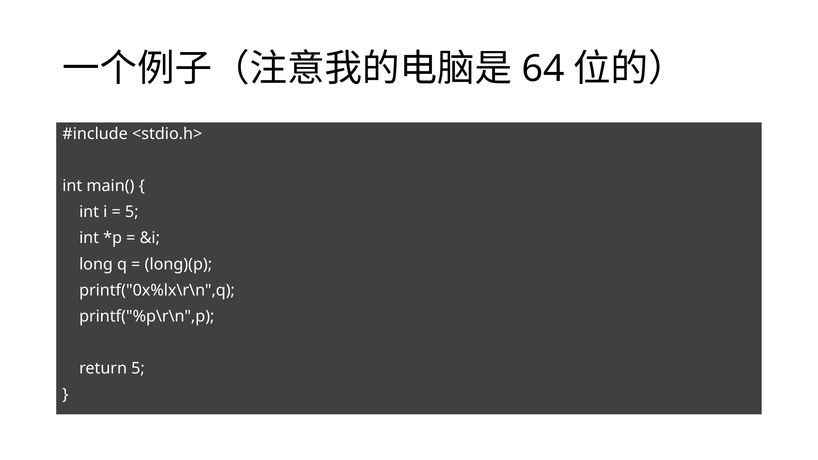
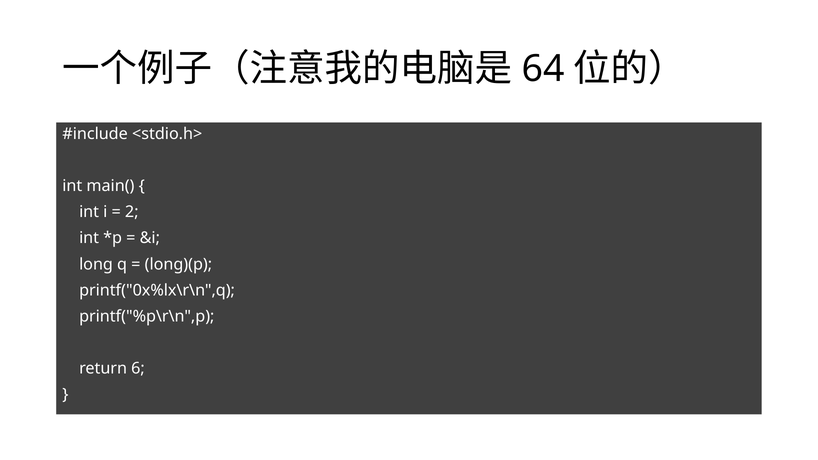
5: 5 -> 2 (132, 212)
return 5: 5 -> 6 (138, 368)
